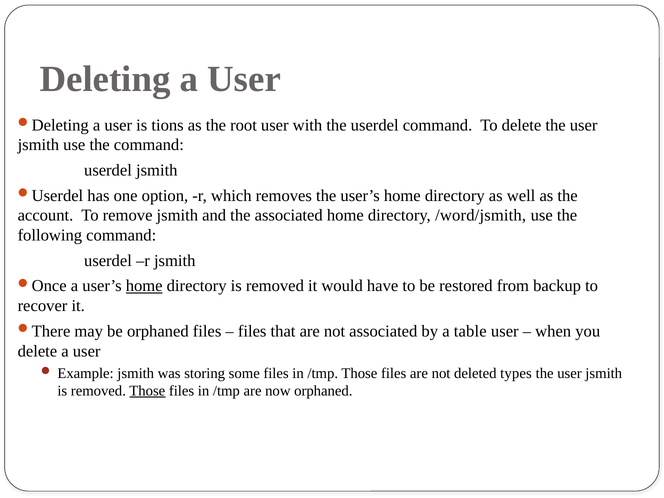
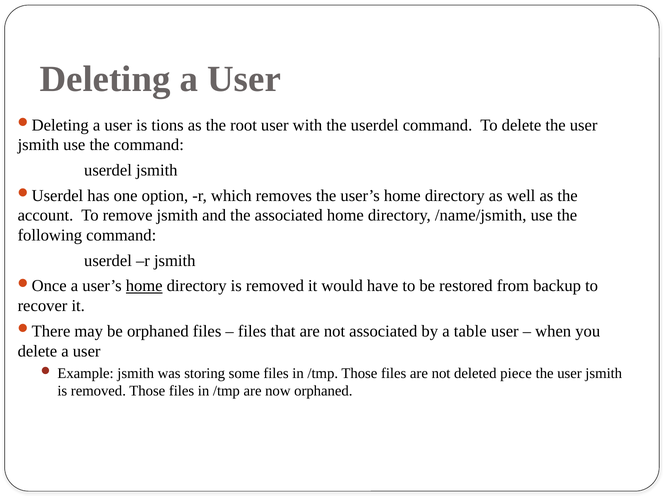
/word/jsmith: /word/jsmith -> /name/jsmith (481, 215)
types: types -> piece (516, 373)
Those underline: present -> none (147, 391)
